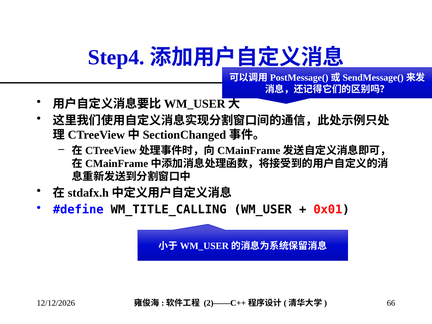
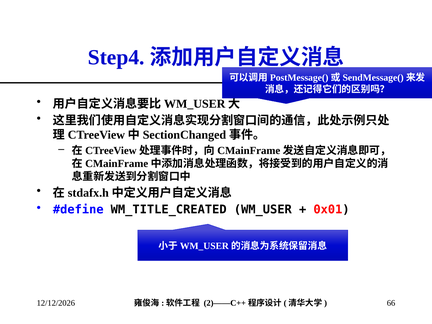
WM_TITLE_CALLING: WM_TITLE_CALLING -> WM_TITLE_CREATED (169, 210)
